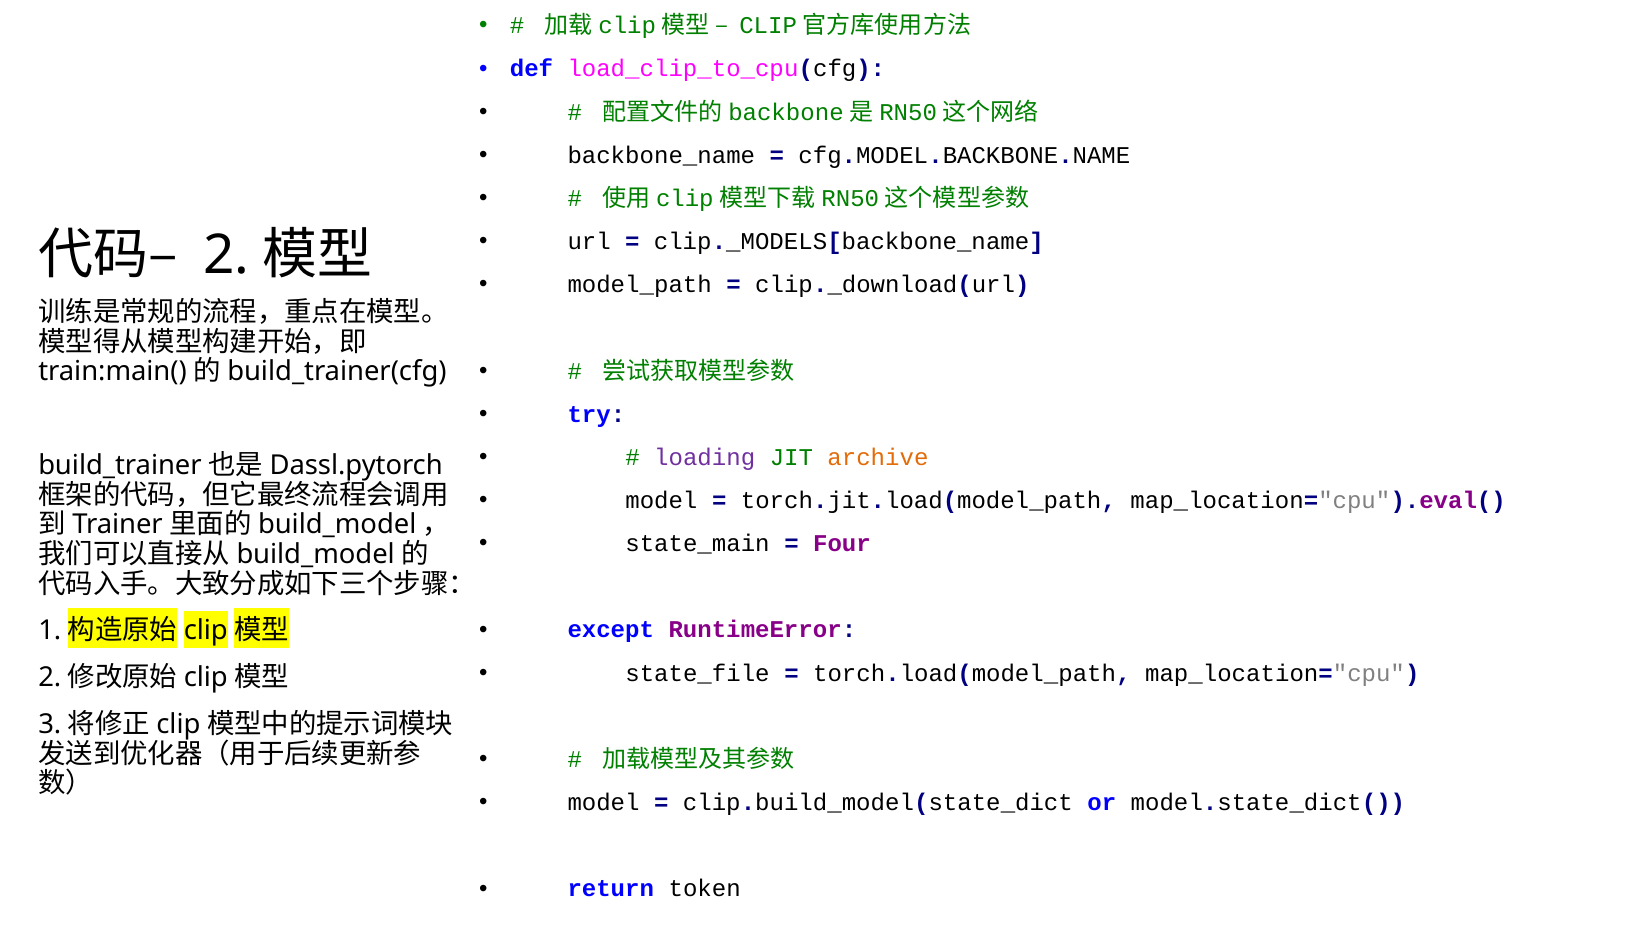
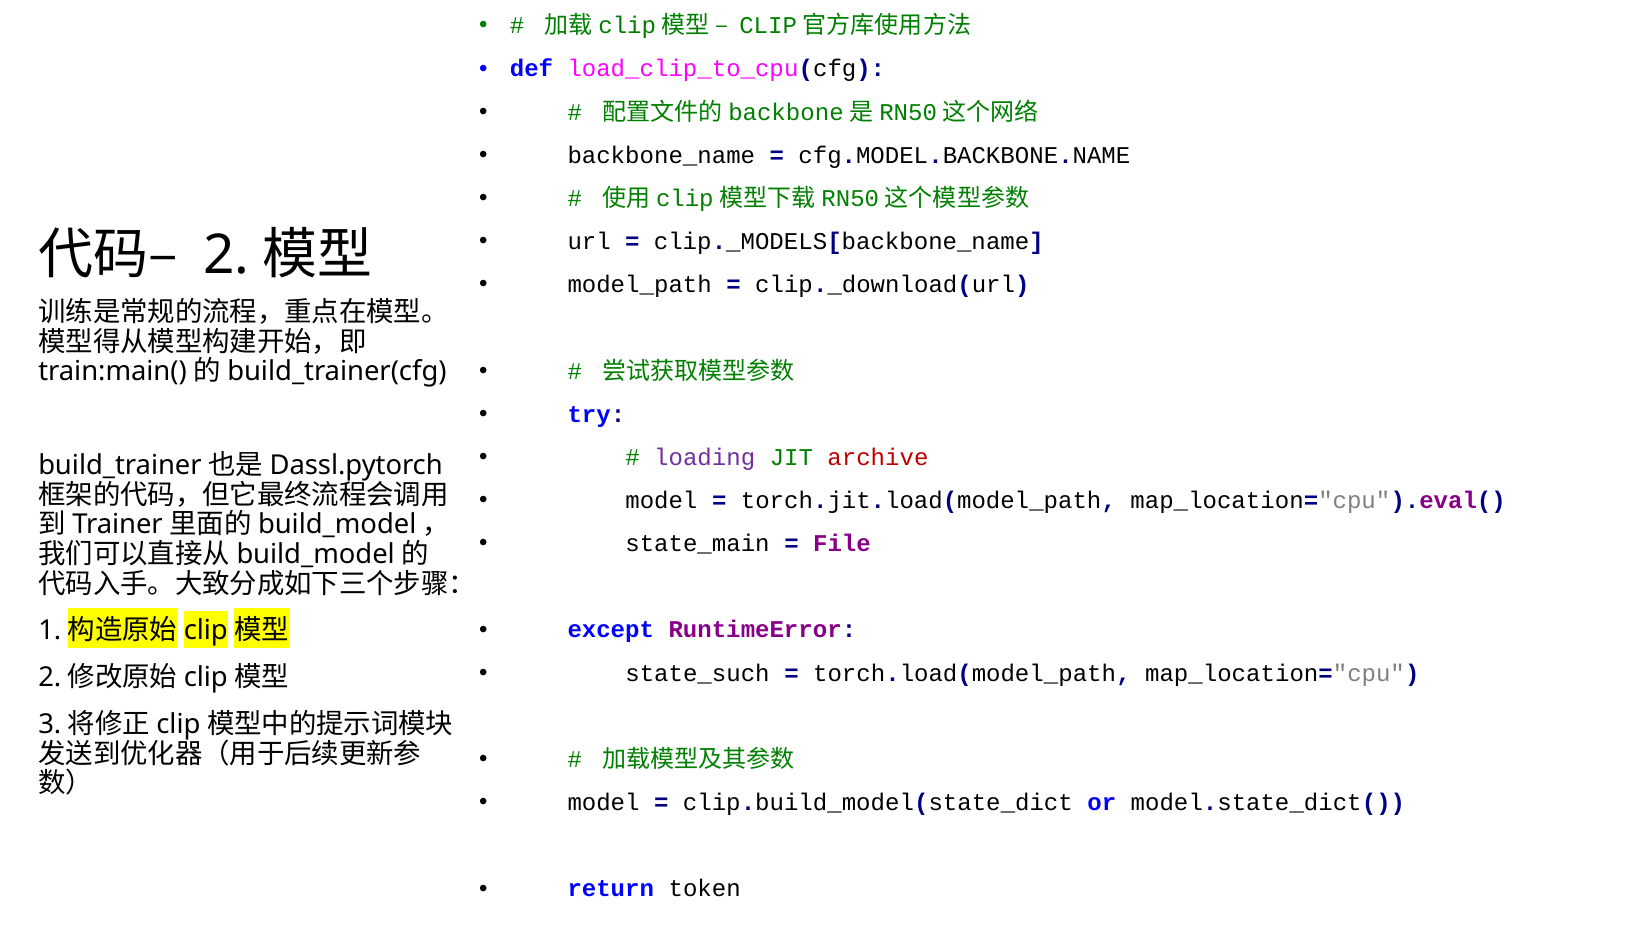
archive colour: orange -> red (878, 457)
Four: Four -> File (842, 543)
state_file: state_file -> state_such (697, 673)
